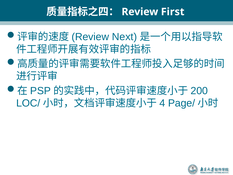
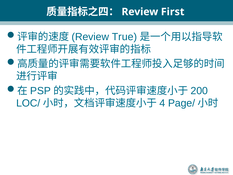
Next: Next -> True (124, 37)
